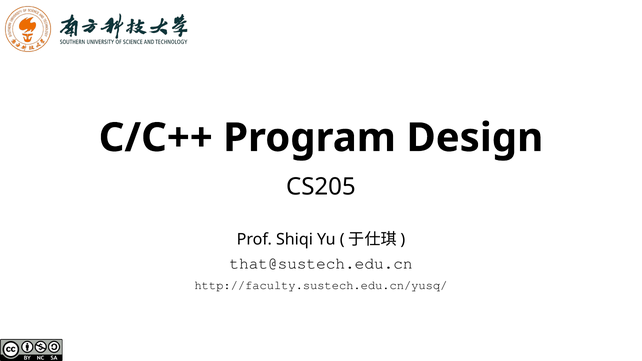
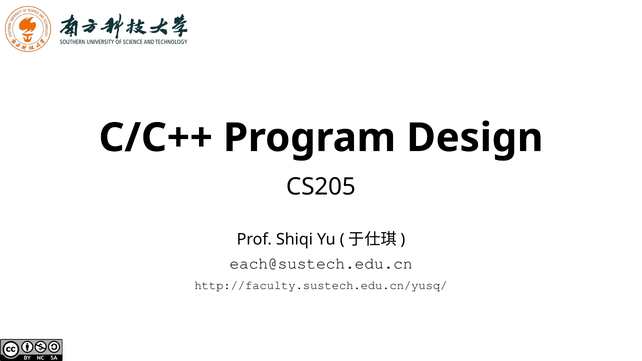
that@sustech.edu.cn: that@sustech.edu.cn -> each@sustech.edu.cn (321, 263)
